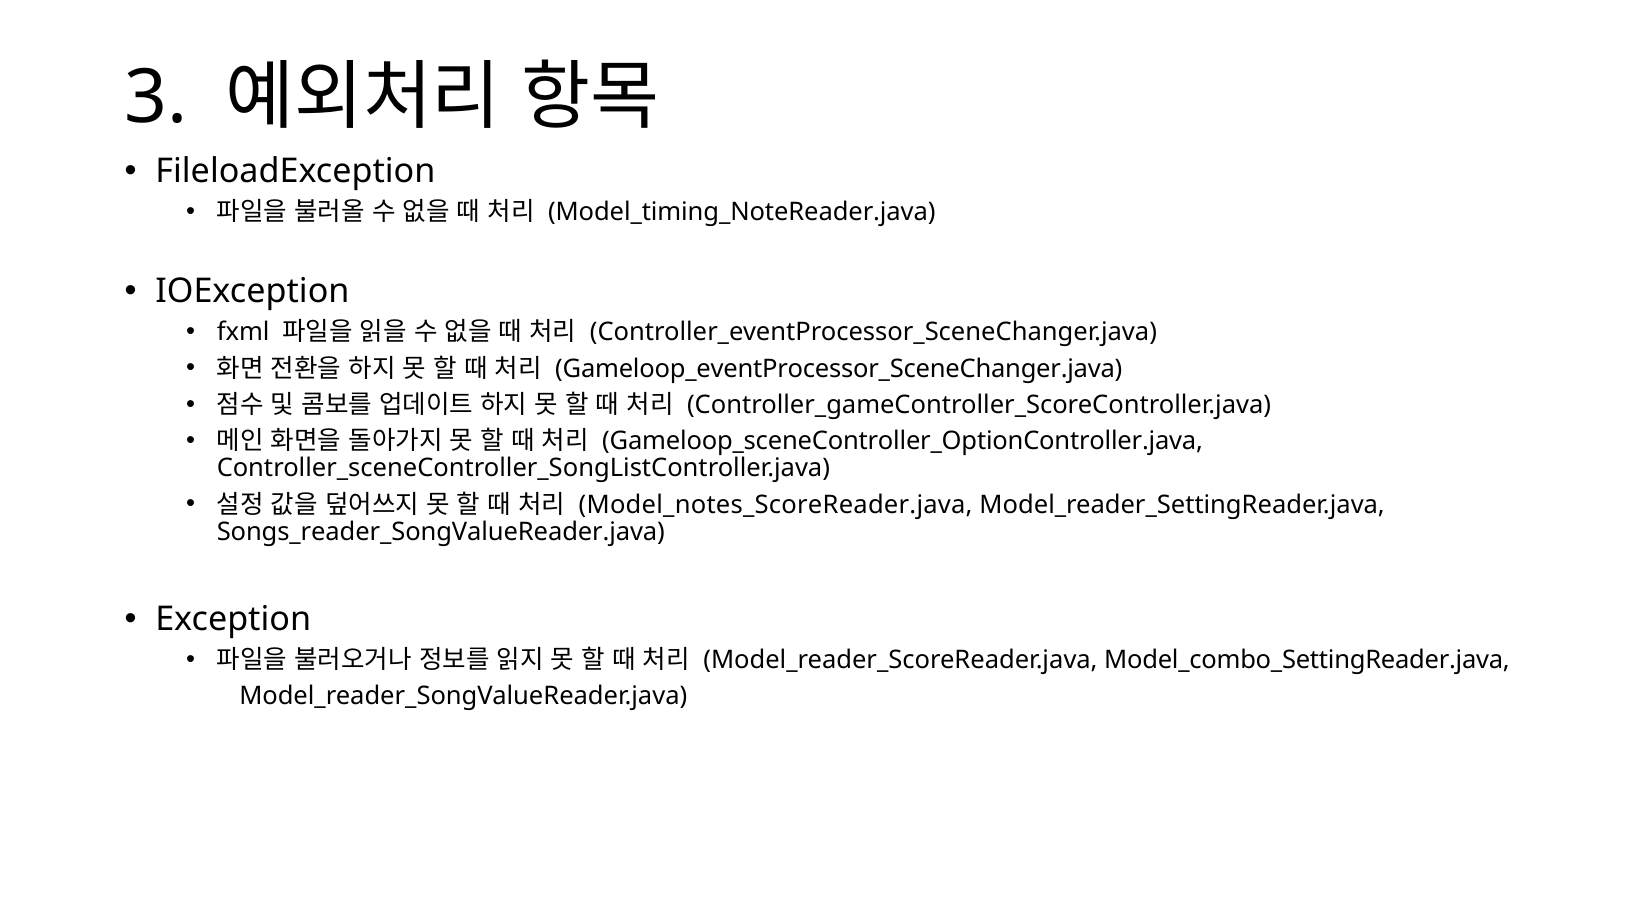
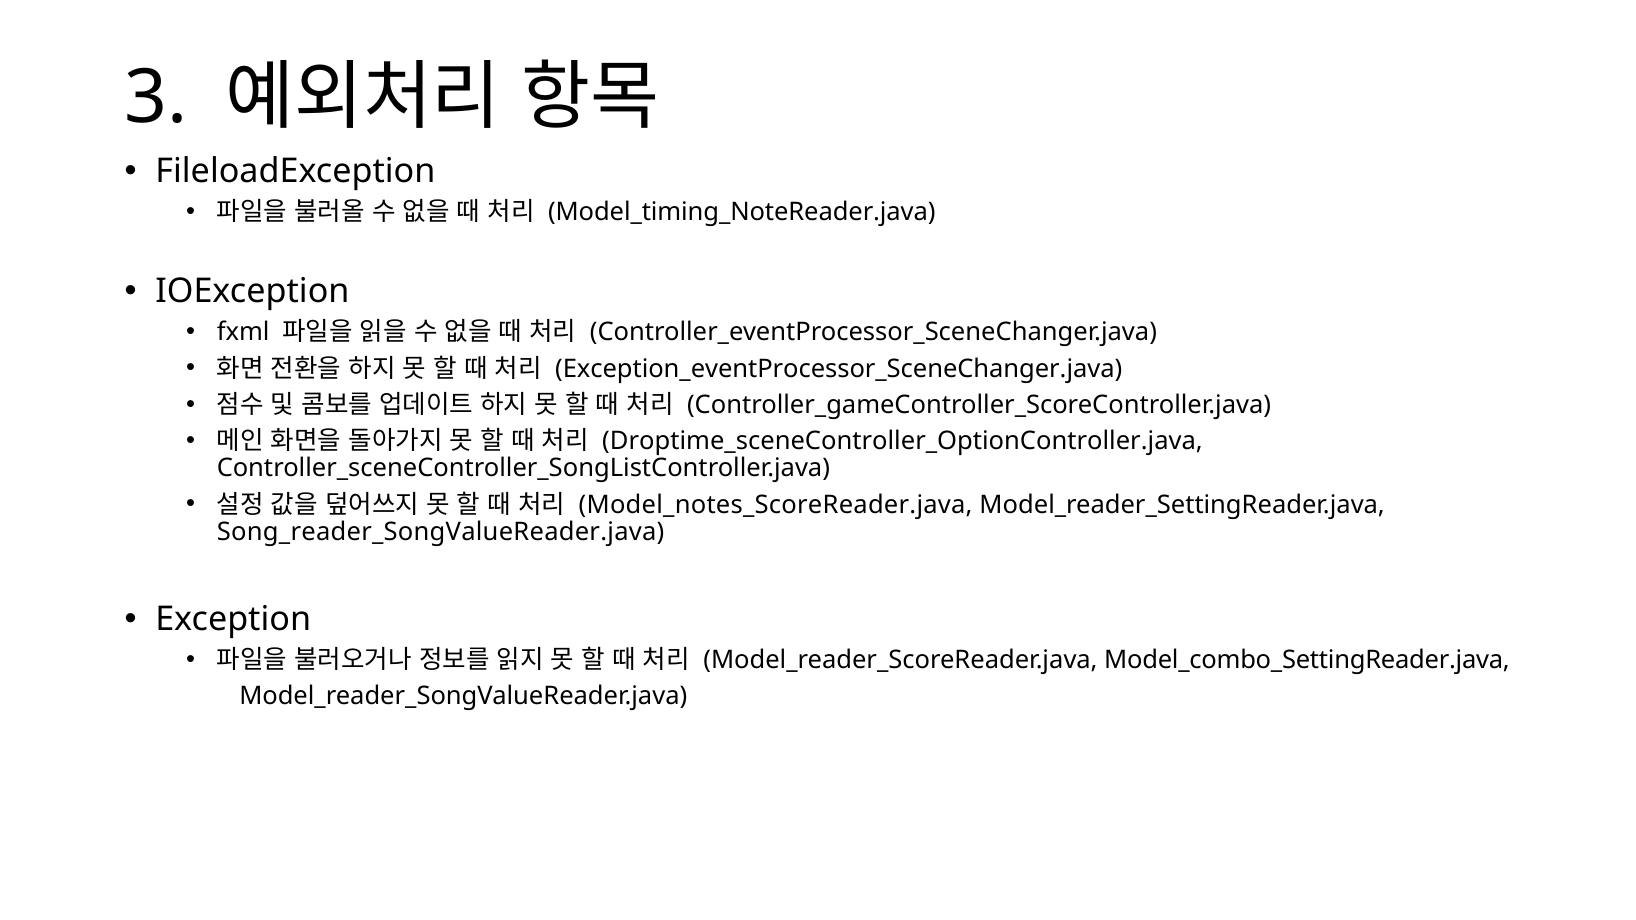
Gameloop_eventProcessor_SceneChanger.java: Gameloop_eventProcessor_SceneChanger.java -> Exception_eventProcessor_SceneChanger.java (839, 369)
Gameloop_sceneController_OptionController.java: Gameloop_sceneController_OptionController.java -> Droptime_sceneController_OptionController.java (903, 441)
Songs_reader_SongValueReader.java: Songs_reader_SongValueReader.java -> Song_reader_SongValueReader.java (441, 532)
